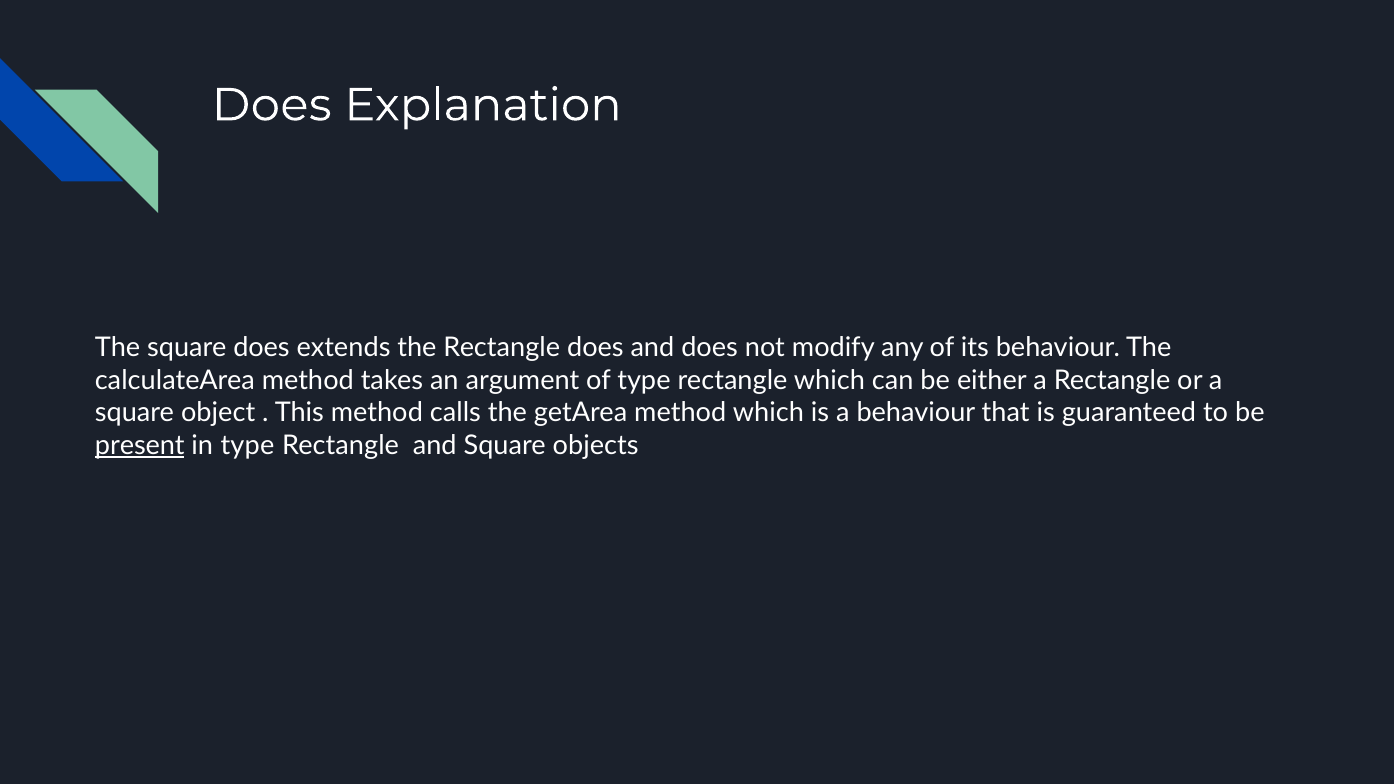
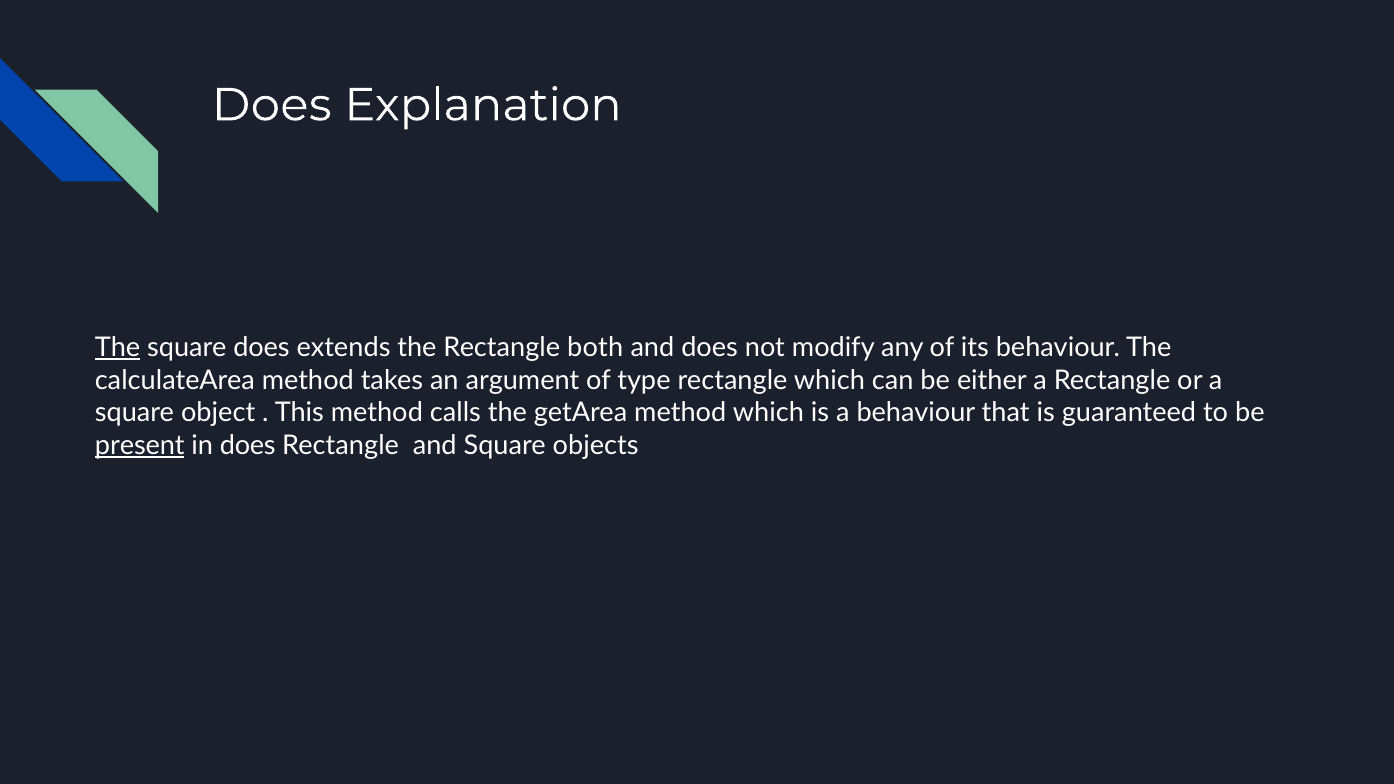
The underline: none -> present (118, 348)
Rectangle does: does -> both (595, 348)
in type: type -> does (248, 445)
